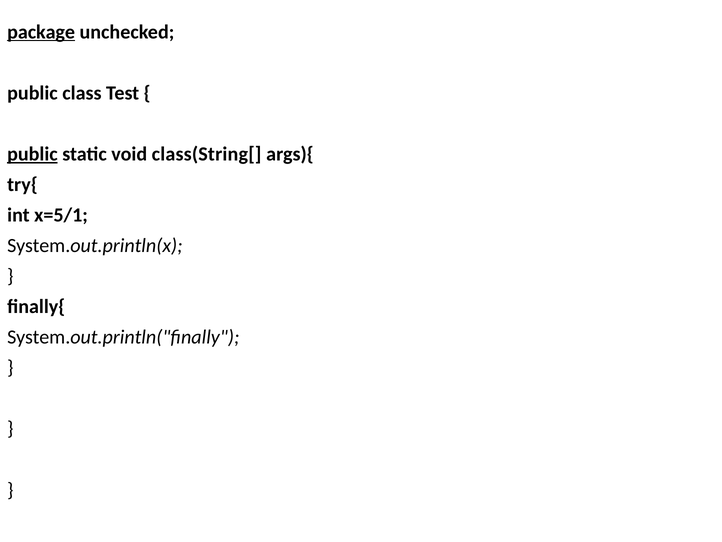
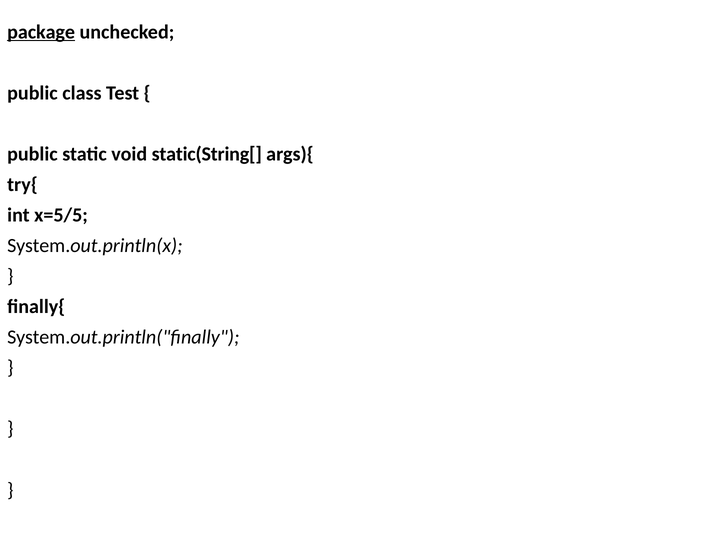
public underline: present -> none (32, 154)
class(String[: class(String[ -> static(String[ (207, 154)
x=5/1: x=5/1 -> x=5/5 (61, 215)
